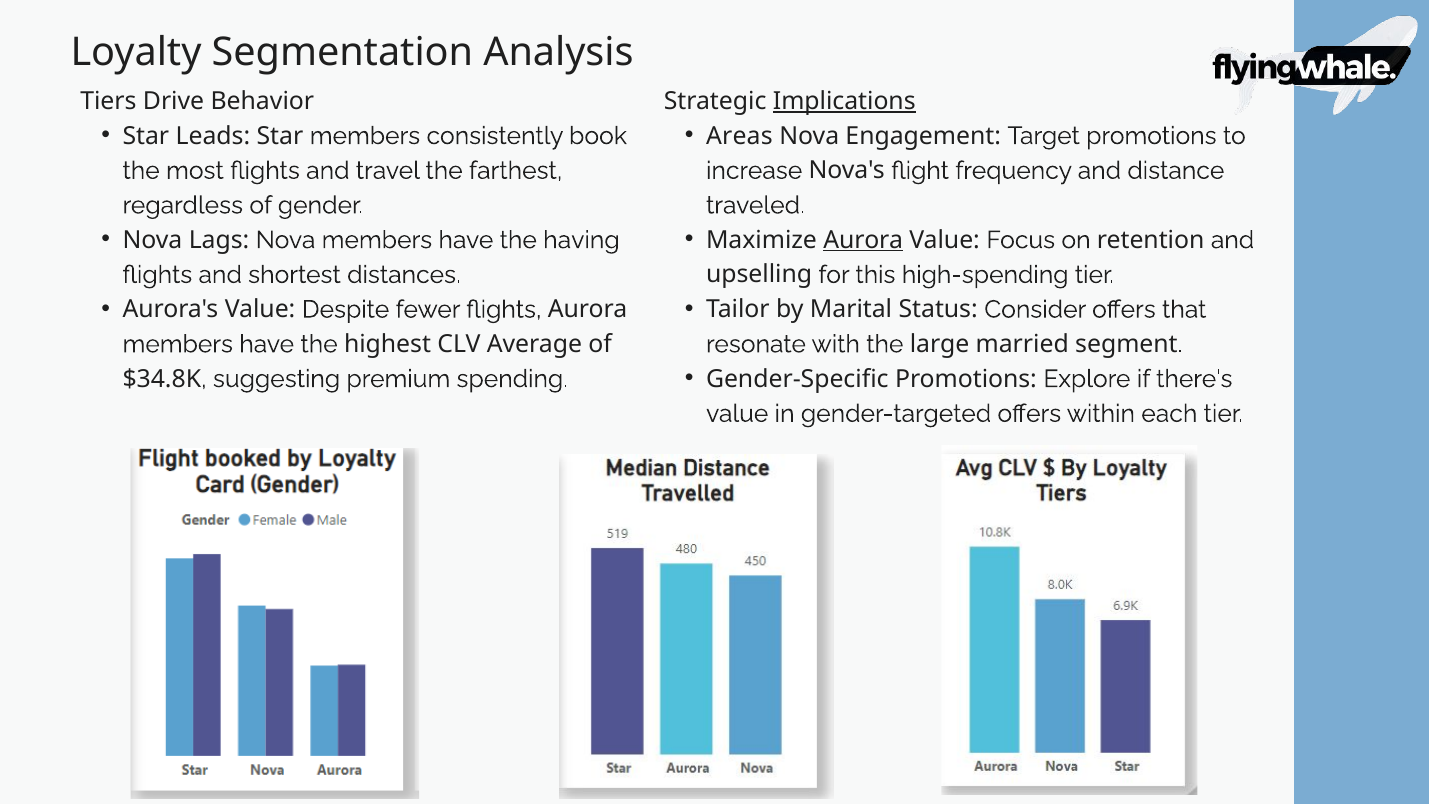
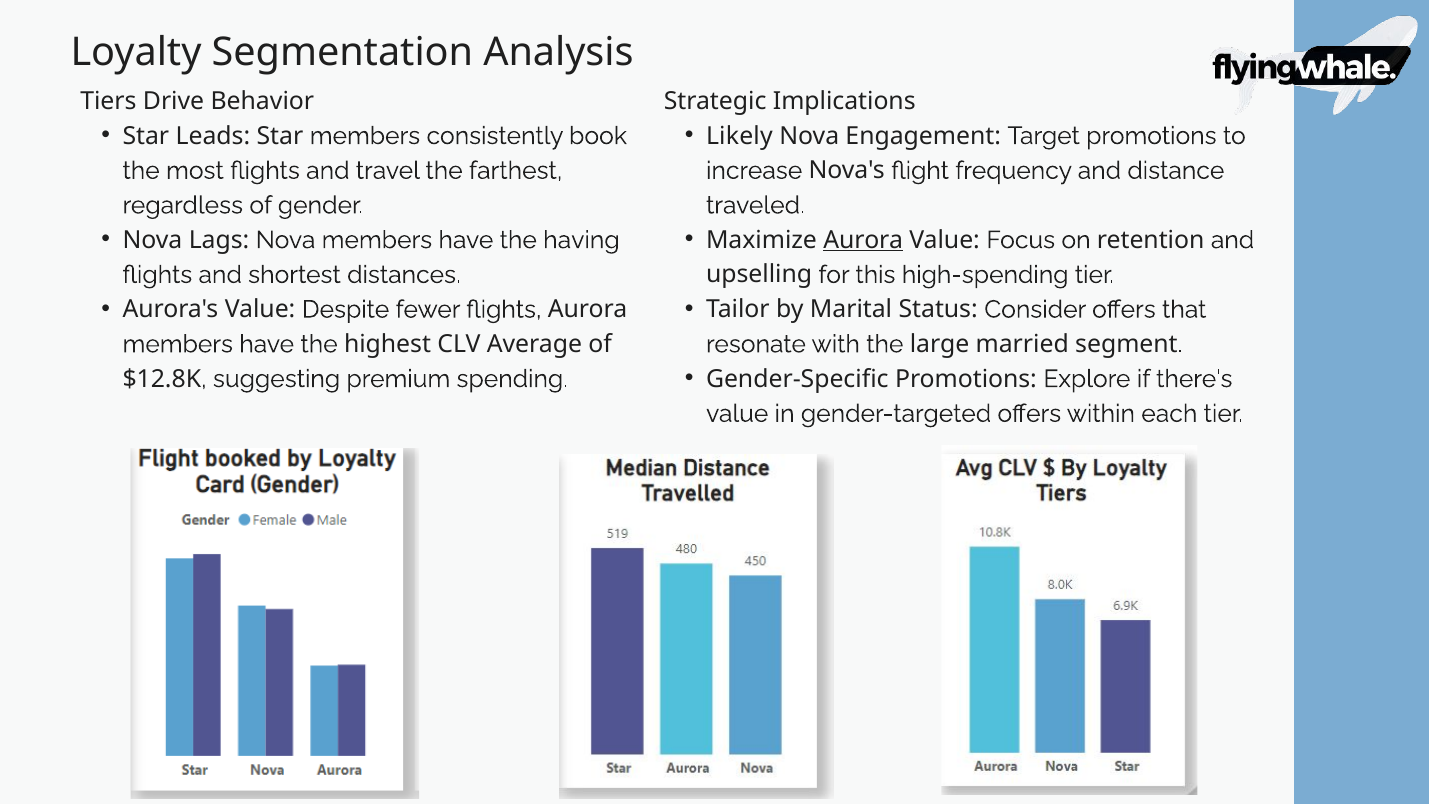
Implications underline: present -> none (844, 101)
Areas: Areas -> Likely (739, 136)
$34.8K: $34.8K -> $12.8K (162, 379)
